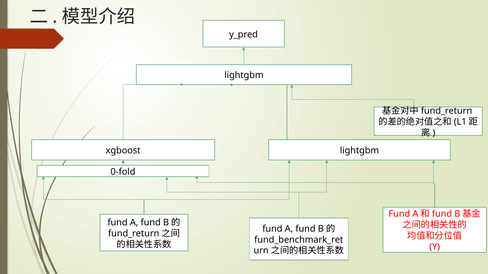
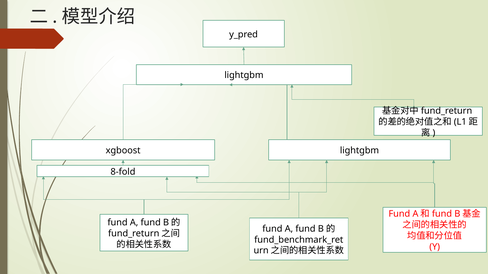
0-fold: 0-fold -> 8-fold (123, 172)
